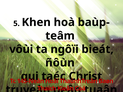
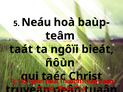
Khen: Khen -> Neáu (36, 22)
vôùi: vôùi -> taát (21, 49)
